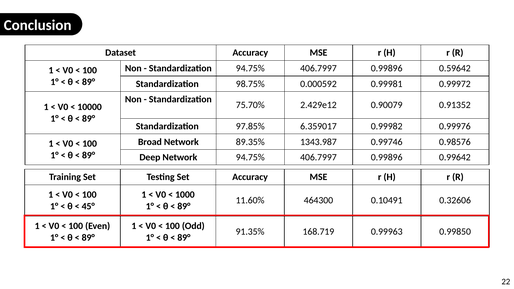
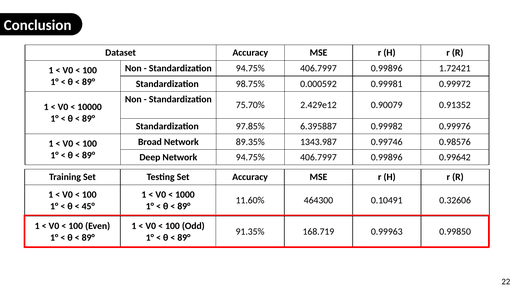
0.59642: 0.59642 -> 1.72421 (455, 68)
6.359017: 6.359017 -> 6.395887 (318, 126)
